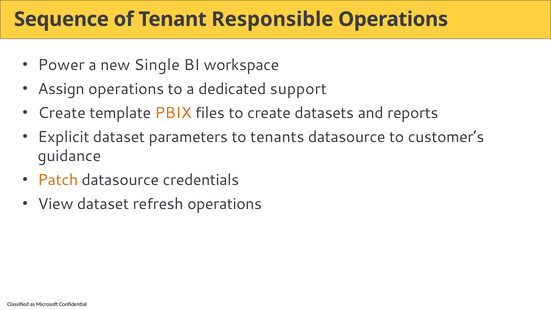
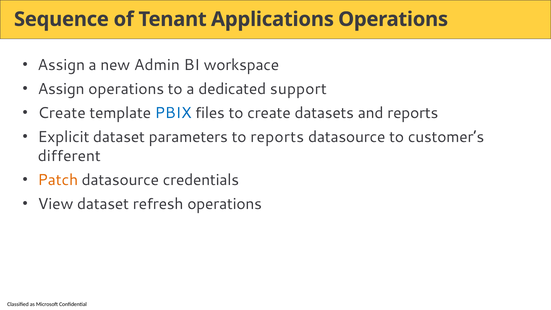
Responsible: Responsible -> Applications (273, 19)
Power: Power -> Assign (61, 65)
Single: Single -> Admin (157, 65)
PBIX colour: orange -> blue (173, 113)
to tenants: tenants -> reports (277, 137)
guidance: guidance -> different (69, 156)
